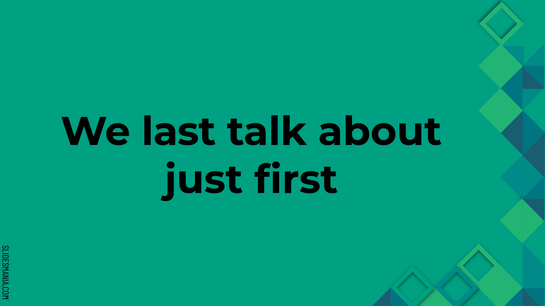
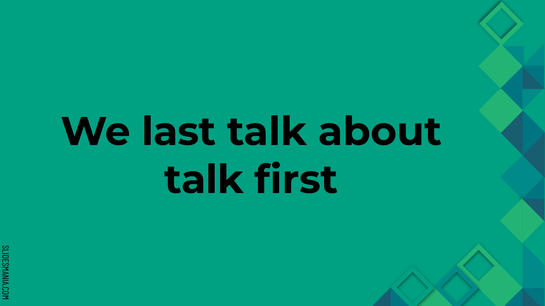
just: just -> talk (204, 180)
